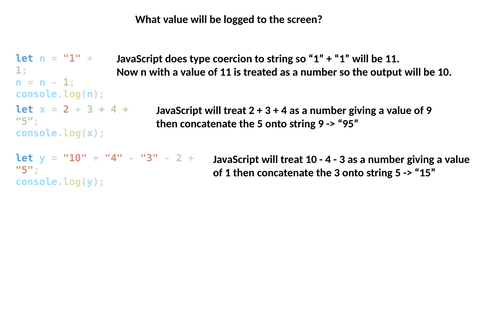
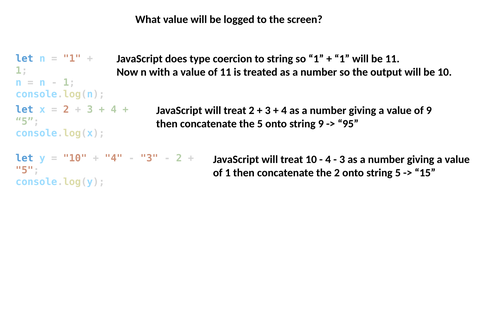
the 3: 3 -> 2 (337, 173)
